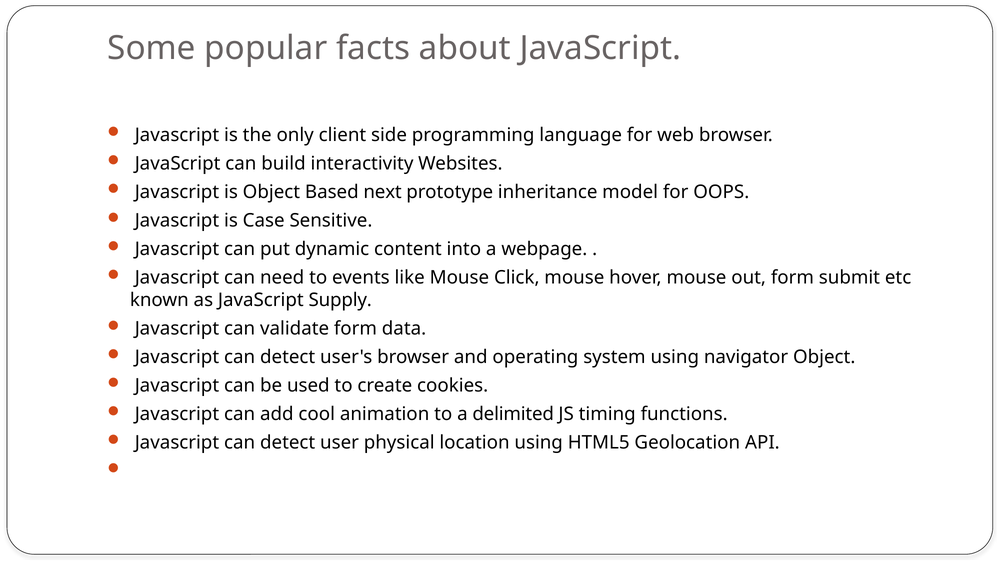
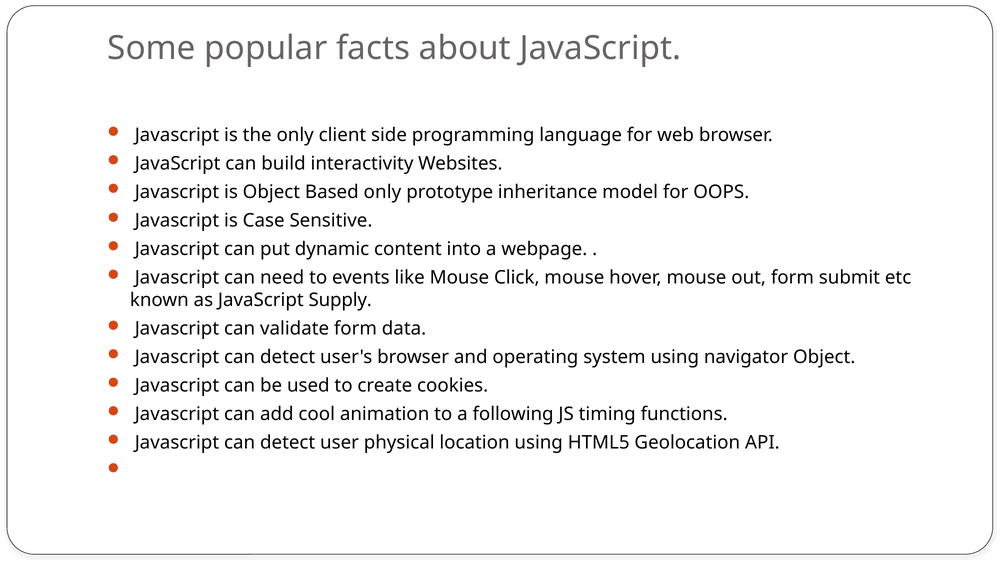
Based next: next -> only (382, 192)
delimited: delimited -> following (513, 414)
